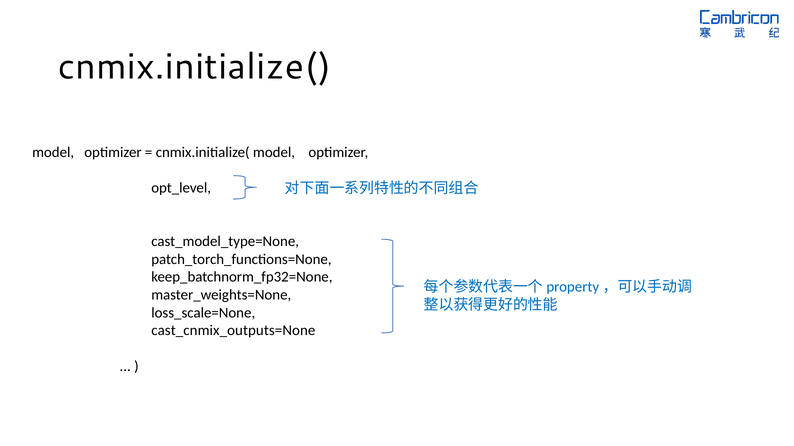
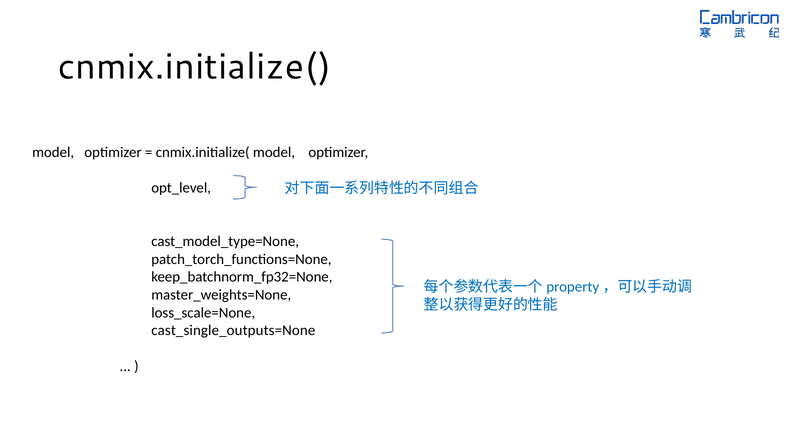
cast_cnmix_outputs=None: cast_cnmix_outputs=None -> cast_single_outputs=None (233, 331)
